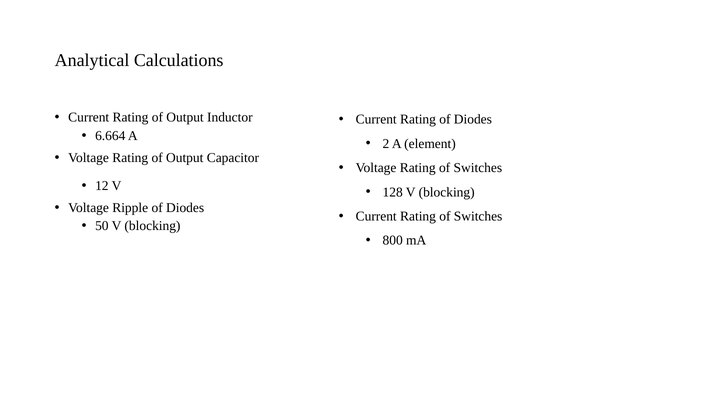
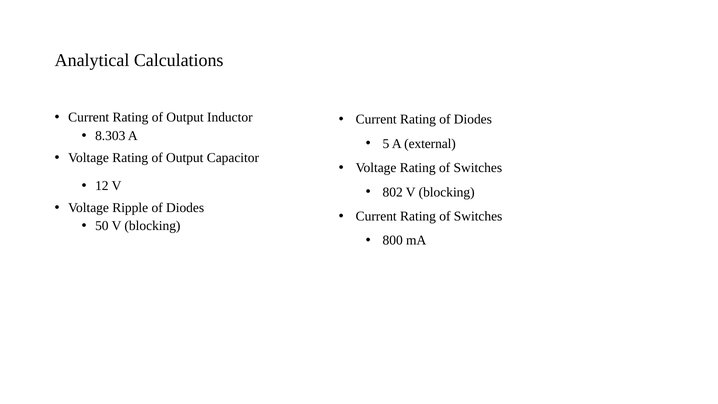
6.664: 6.664 -> 8.303 (110, 136)
2: 2 -> 5 (386, 144)
element: element -> external (430, 144)
128: 128 -> 802 (393, 192)
